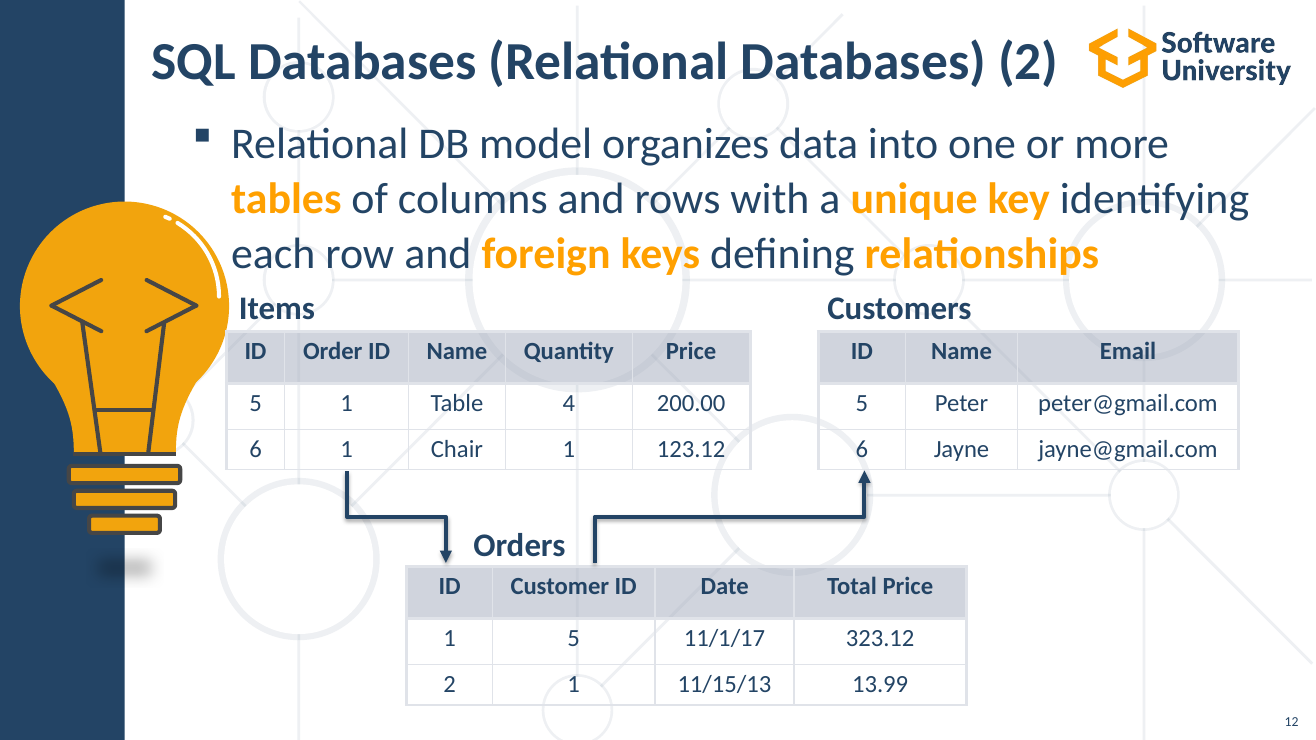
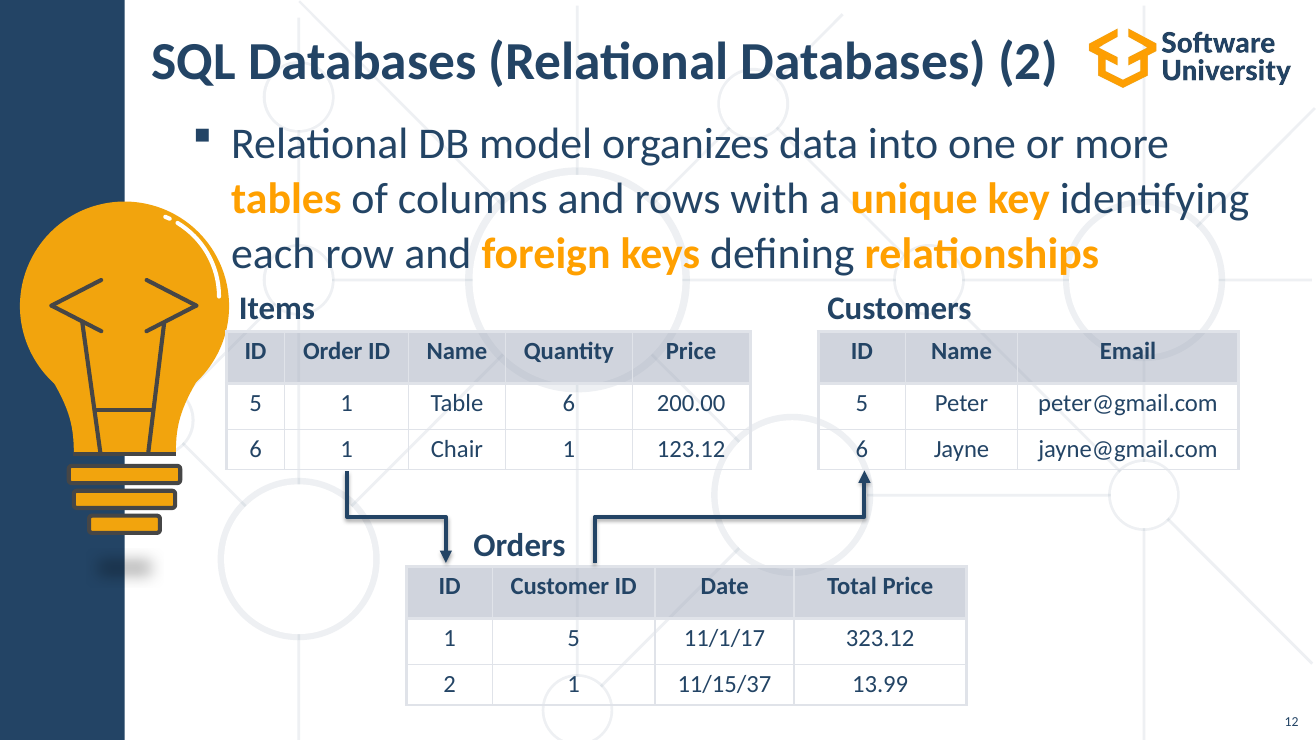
Table 4: 4 -> 6 (569, 403)
11/15/13: 11/15/13 -> 11/15/37 (724, 685)
